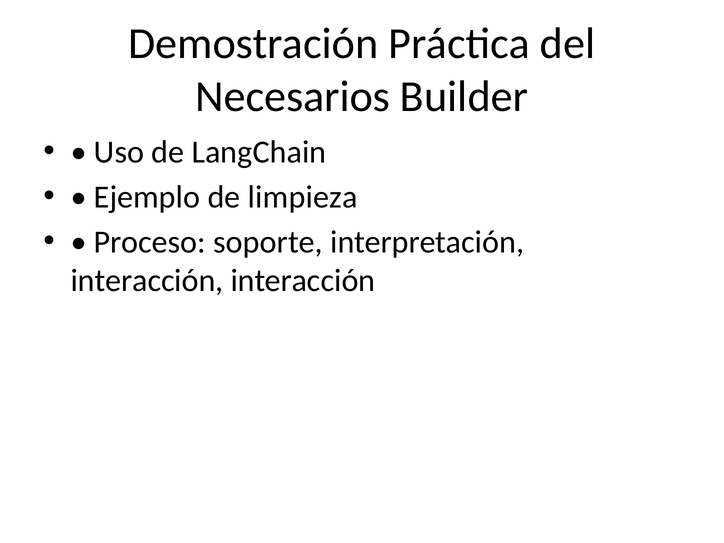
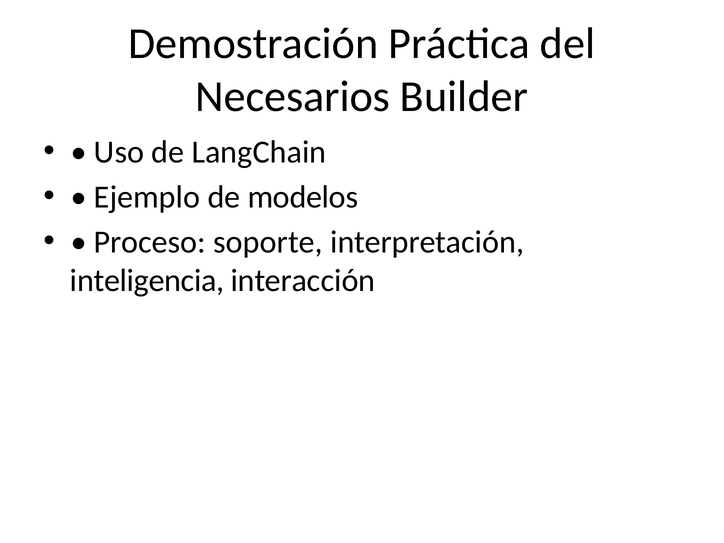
limpieza: limpieza -> modelos (303, 197)
interacción: interacción -> inteligencia (147, 281)
